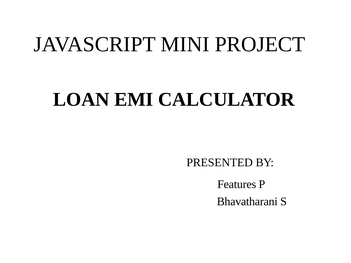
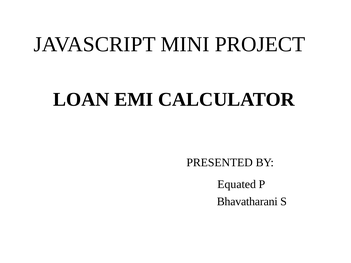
Features: Features -> Equated (237, 185)
